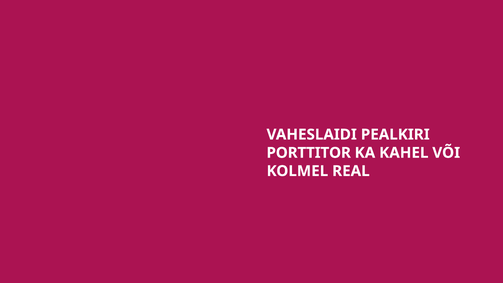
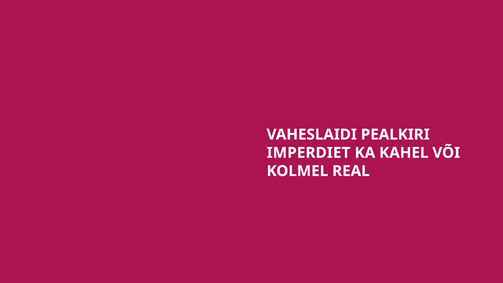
PORTTITOR: PORTTITOR -> IMPERDIET (309, 153)
